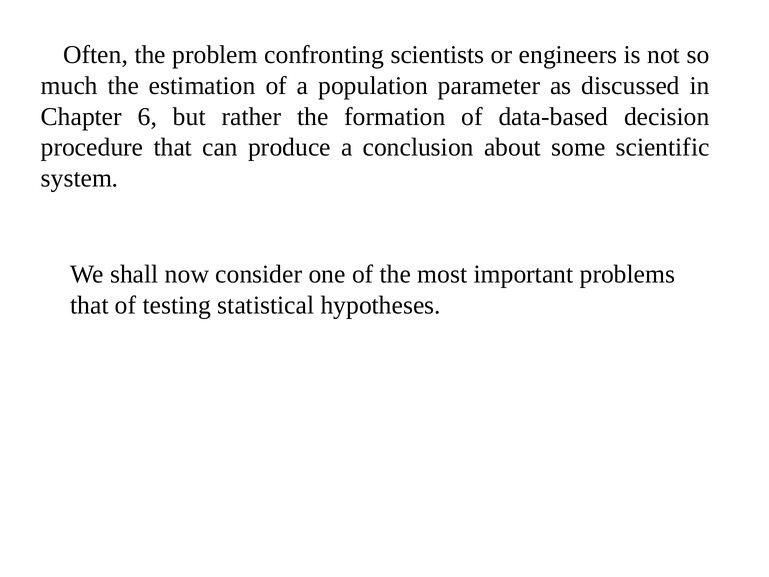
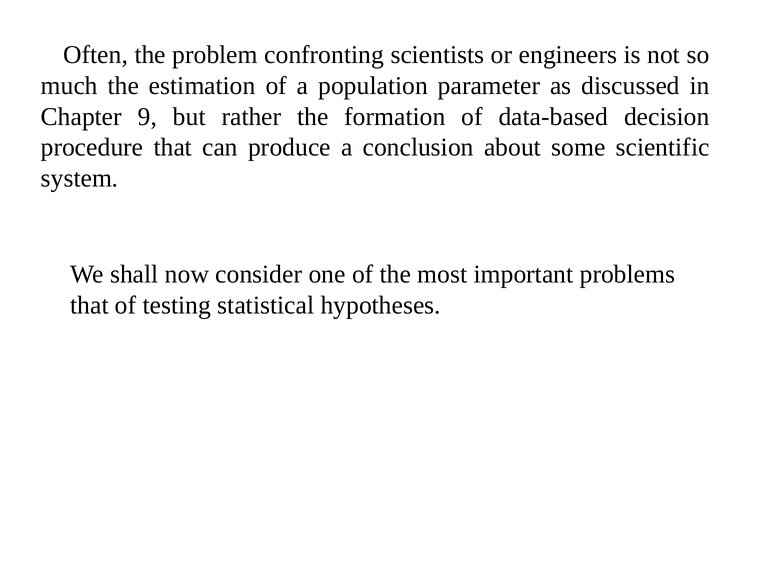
6: 6 -> 9 (147, 116)
